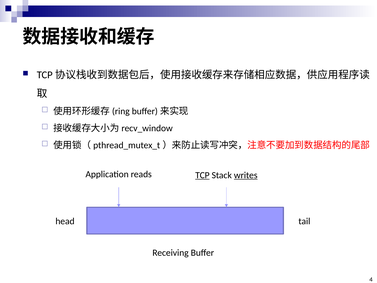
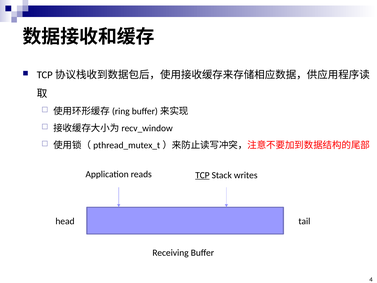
writes underline: present -> none (246, 175)
